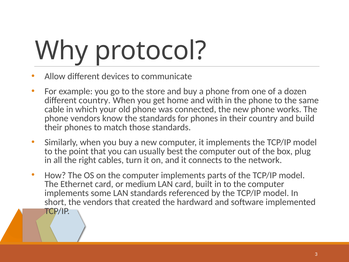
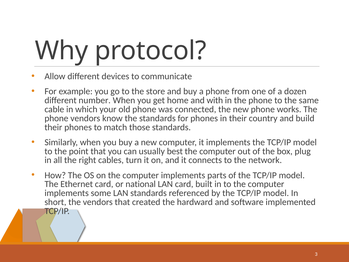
different country: country -> number (95, 100)
medium: medium -> national (141, 184)
